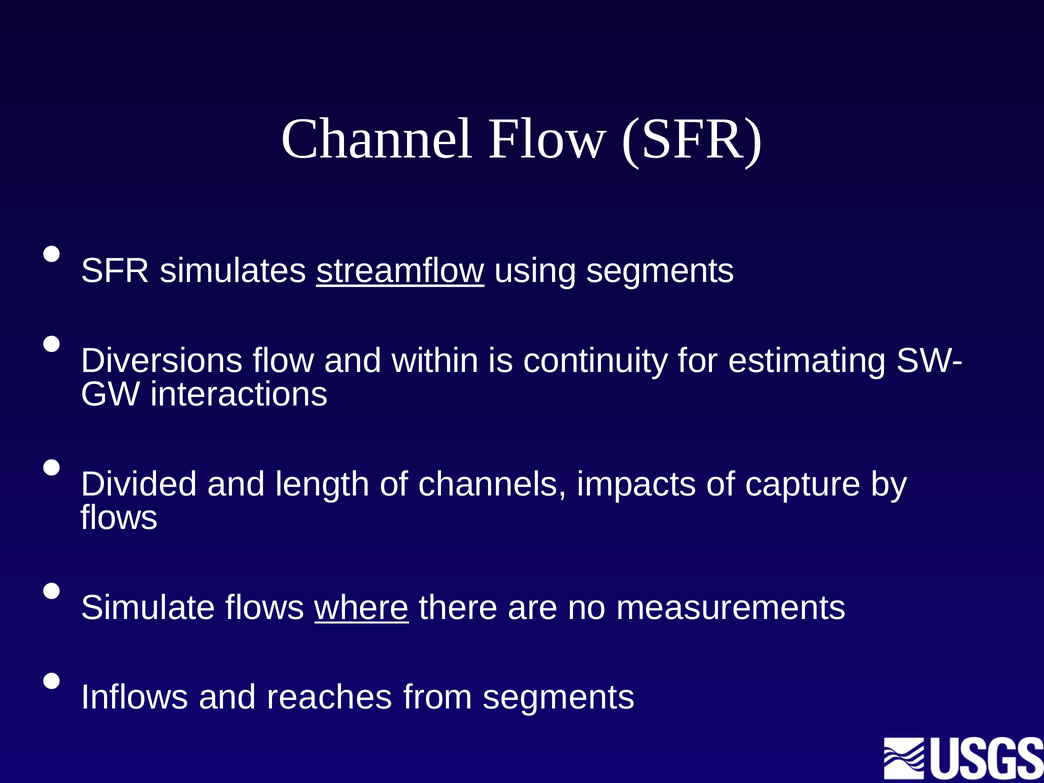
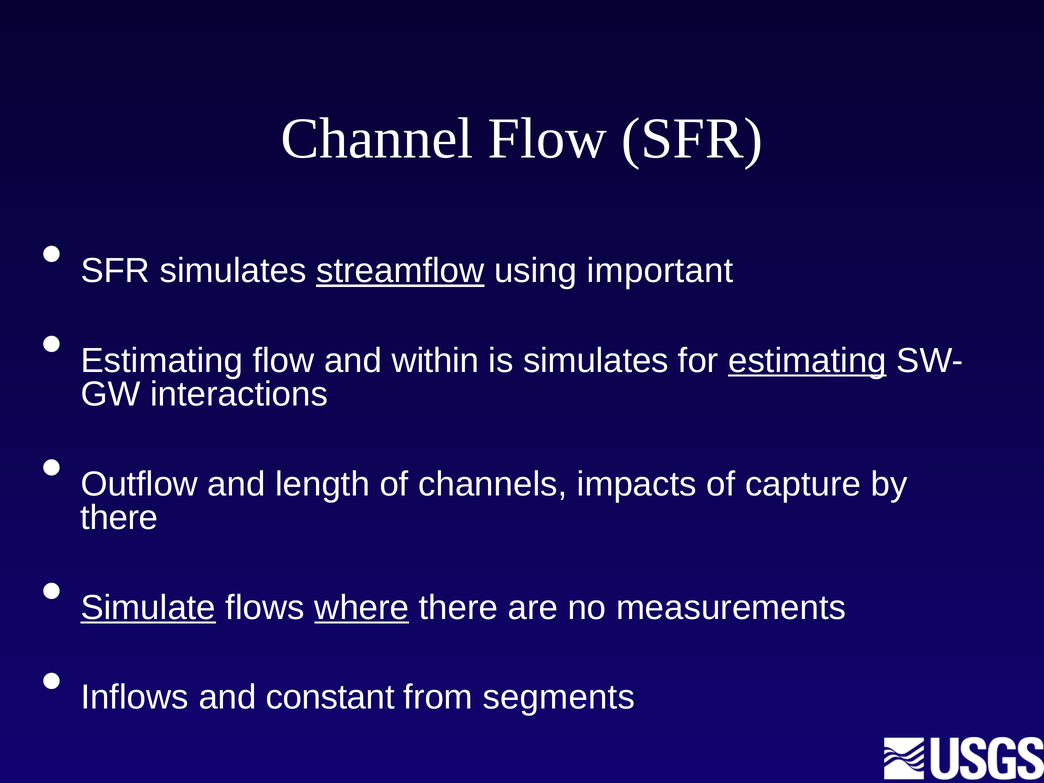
using segments: segments -> important (660, 271)
Diversions: Diversions -> Estimating (162, 361)
is continuity: continuity -> simulates (596, 361)
estimating underline: none -> present (807, 361)
Divided: Divided -> Outflow (139, 484)
flows: flows -> there (119, 518)
Simulate underline: none -> present (148, 608)
reaches: reaches -> constant (330, 697)
